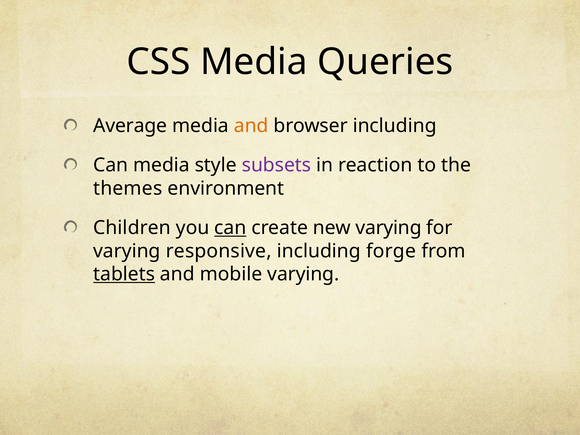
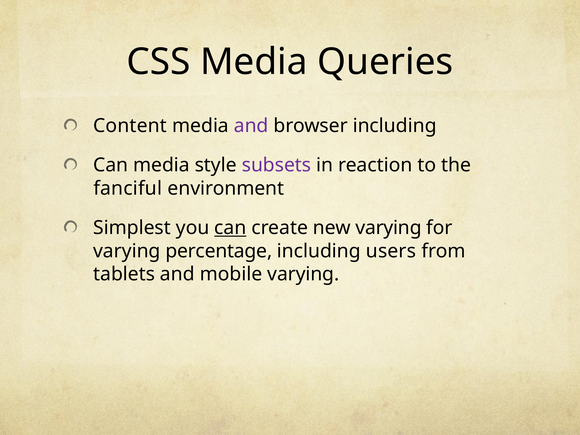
Average: Average -> Content (130, 126)
and colour: orange -> purple (251, 126)
themes: themes -> fanciful (128, 188)
Children: Children -> Simplest (132, 228)
responsive: responsive -> percentage (219, 251)
forge: forge -> users (391, 251)
tablets underline: present -> none (124, 274)
